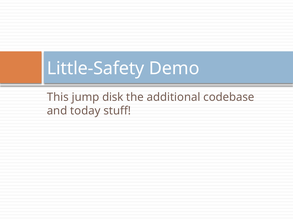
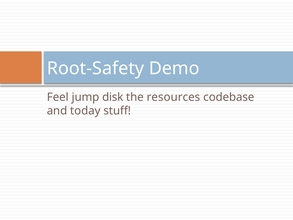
Little-Safety: Little-Safety -> Root-Safety (95, 68)
This: This -> Feel (58, 97)
additional: additional -> resources (174, 97)
